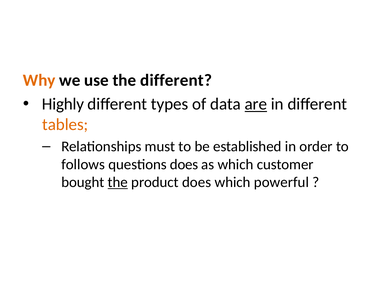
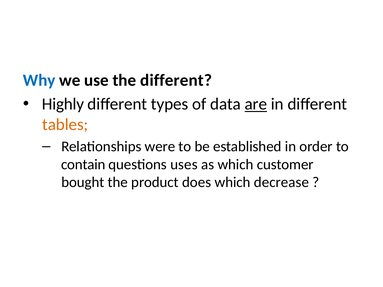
Why colour: orange -> blue (39, 80)
must: must -> were (160, 147)
follows: follows -> contain (83, 164)
questions does: does -> uses (184, 164)
the underline: present -> none (118, 182)
powerful: powerful -> decrease (281, 182)
